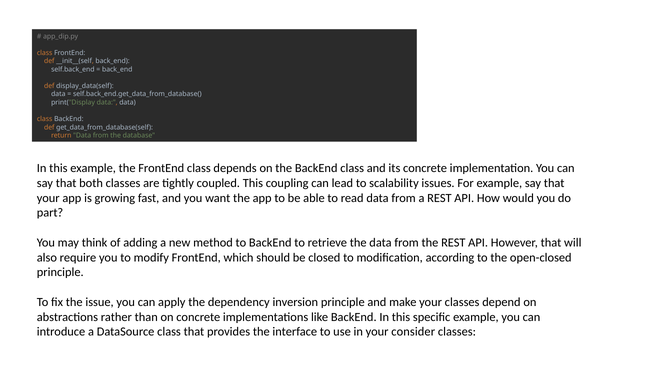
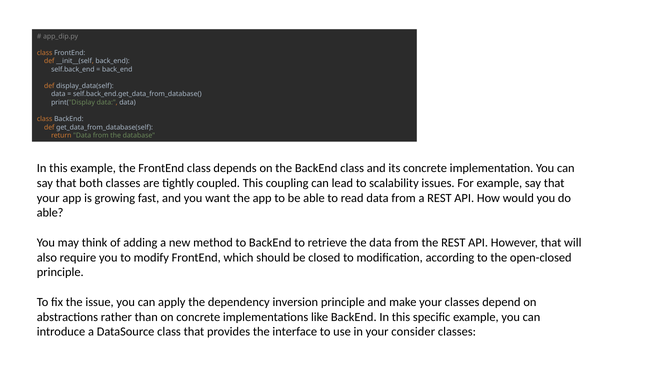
part: part -> able (50, 213)
